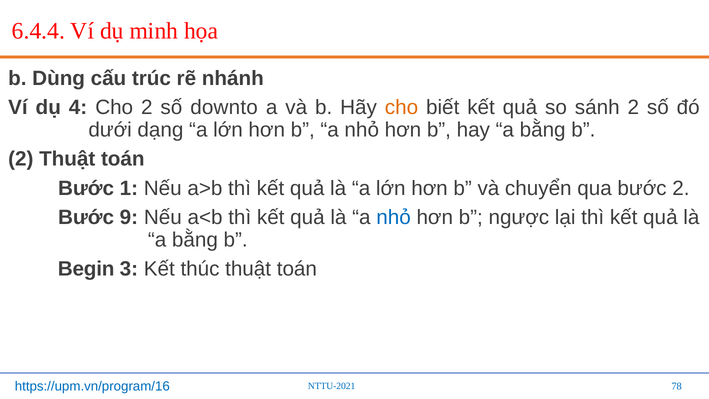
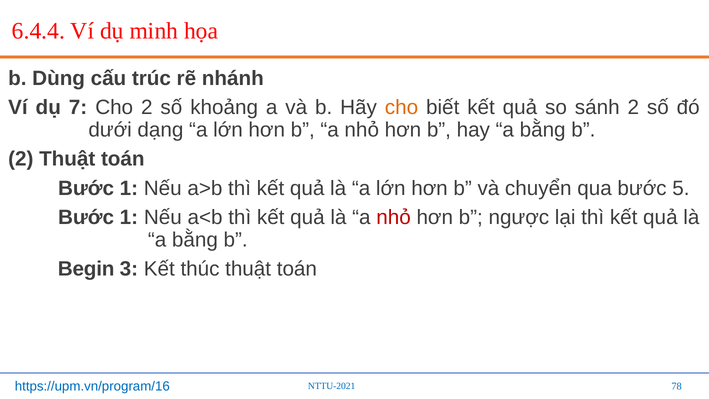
4: 4 -> 7 (78, 108)
downto: downto -> khoảng (224, 108)
bước 2: 2 -> 5 (681, 188)
9: 9 -> 1 (129, 217)
nhỏ colour: blue -> red (394, 217)
